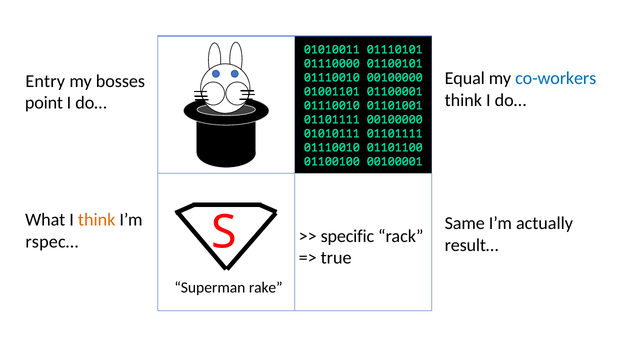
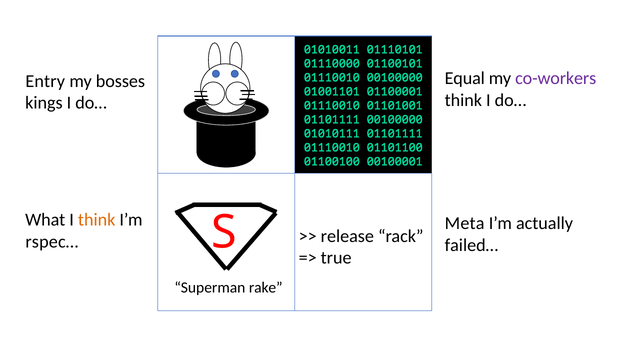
co-workers colour: blue -> purple (556, 78)
point: point -> kings (44, 103)
Same: Same -> Meta (465, 223)
specific: specific -> release (347, 236)
result…: result… -> failed… (471, 245)
